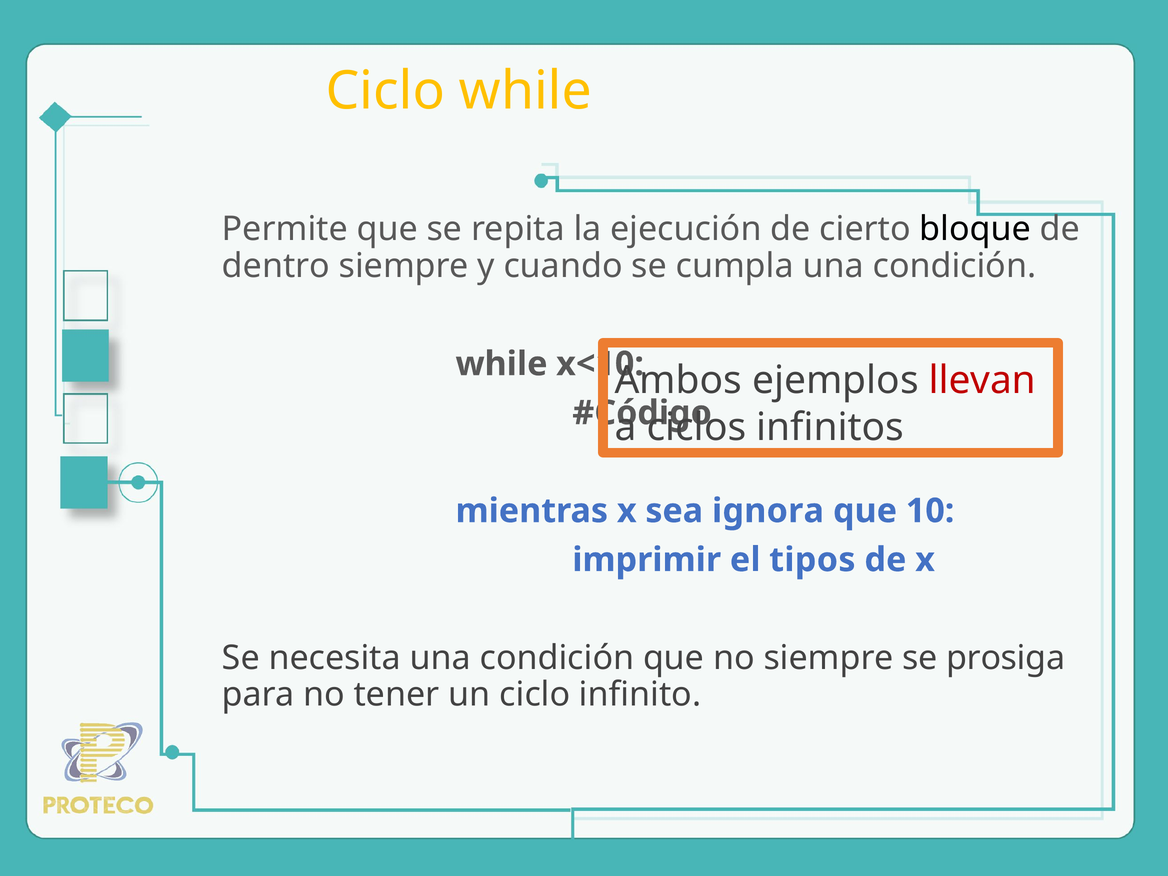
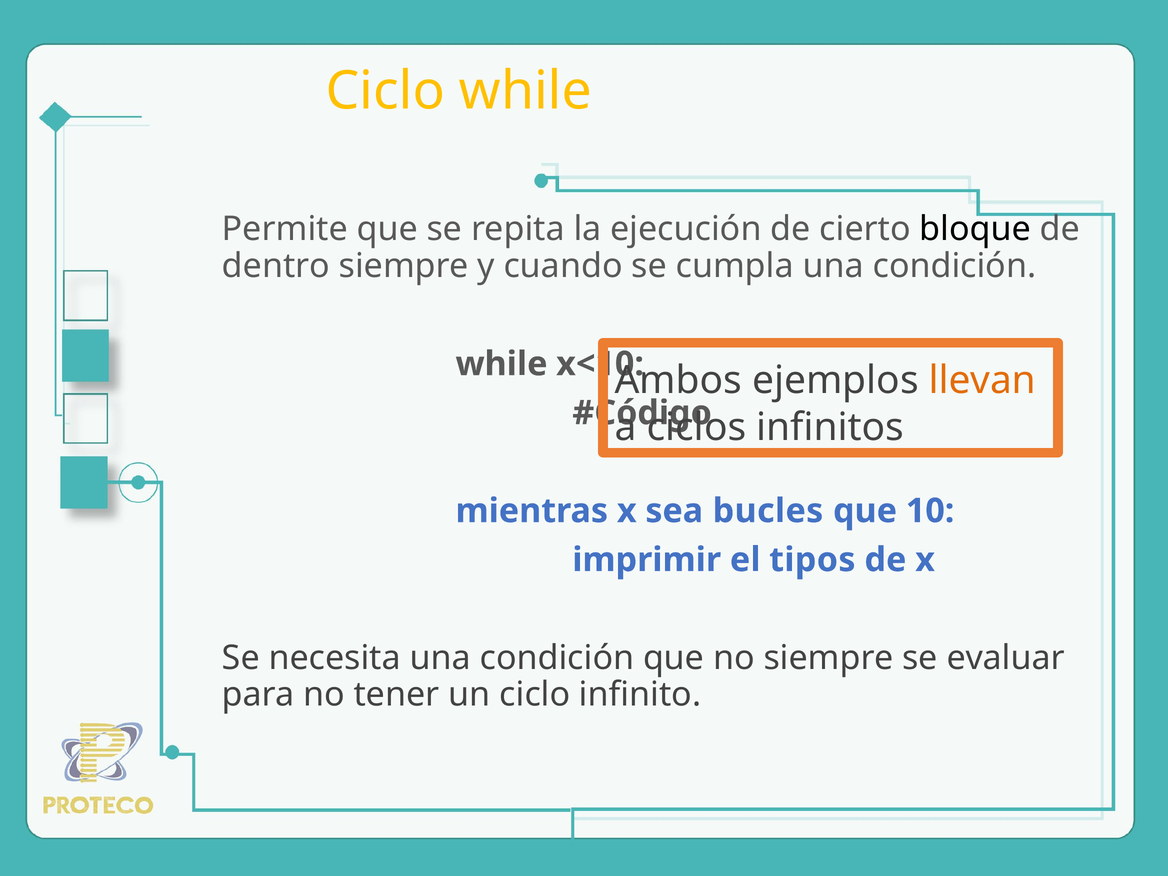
llevan colour: red -> orange (982, 381)
ignora: ignora -> bucles (768, 511)
prosiga: prosiga -> evaluar (1006, 658)
